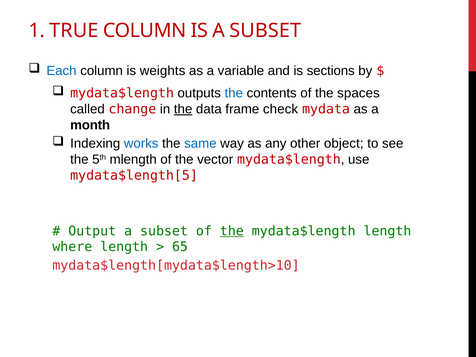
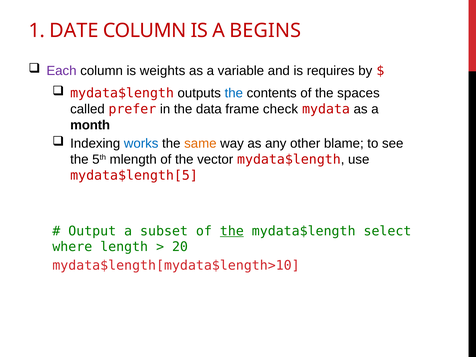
TRUE: TRUE -> DATE (74, 31)
IS A SUBSET: SUBSET -> BEGINS (265, 31)
Each colour: blue -> purple (61, 71)
sections: sections -> requires (331, 71)
change: change -> prefer (132, 109)
the underline: present -> none (183, 109)
same colour: blue -> orange (200, 144)
object: object -> blame (344, 144)
mydata$length length: length -> select (387, 231)
65: 65 -> 20 (180, 247)
